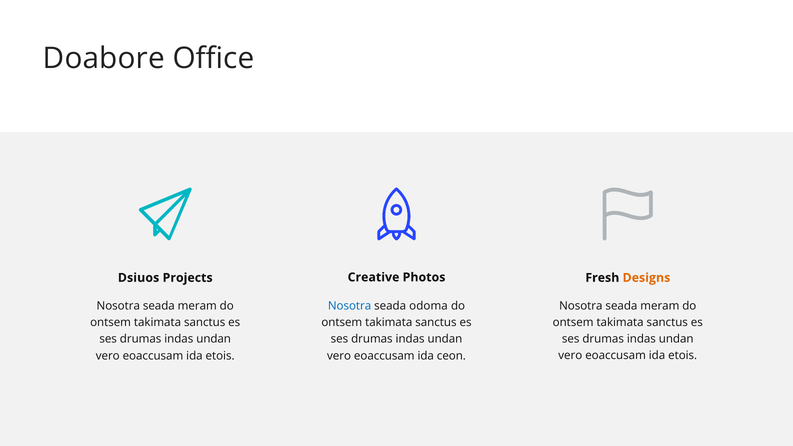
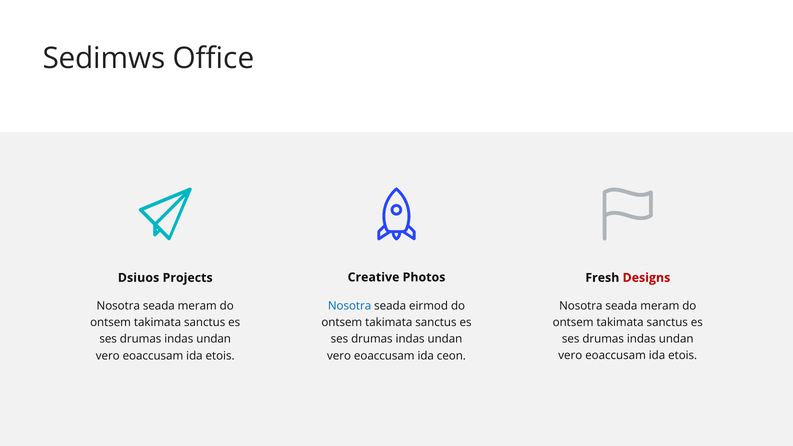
Doabore: Doabore -> Sedimws (104, 59)
Designs colour: orange -> red (646, 278)
odoma: odoma -> eirmod (429, 306)
